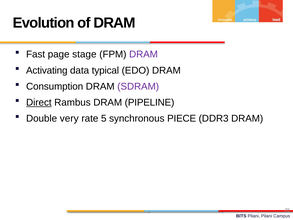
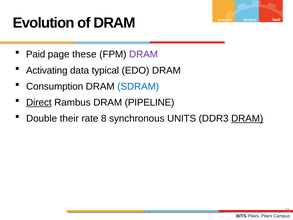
Fast: Fast -> Paid (36, 54)
stage: stage -> these (84, 54)
SDRAM colour: purple -> blue (138, 86)
very: very -> their (69, 118)
5: 5 -> 8 (104, 118)
PIECE: PIECE -> UNITS (182, 118)
DRAM underline: none -> present (247, 118)
